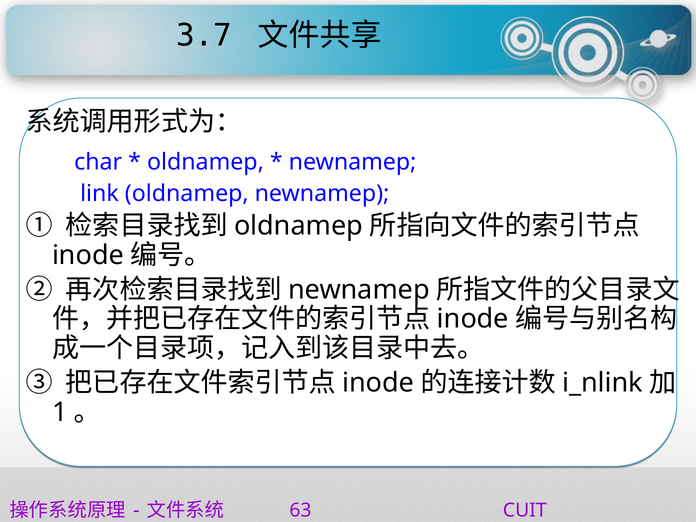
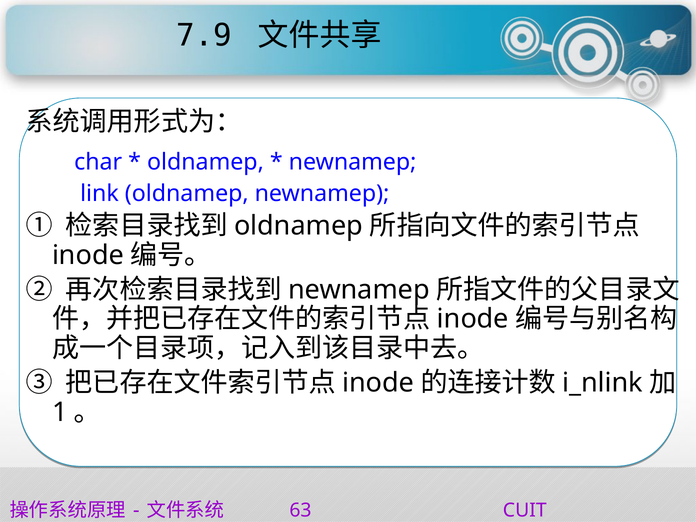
3.7: 3.7 -> 7.9 (204, 36)
